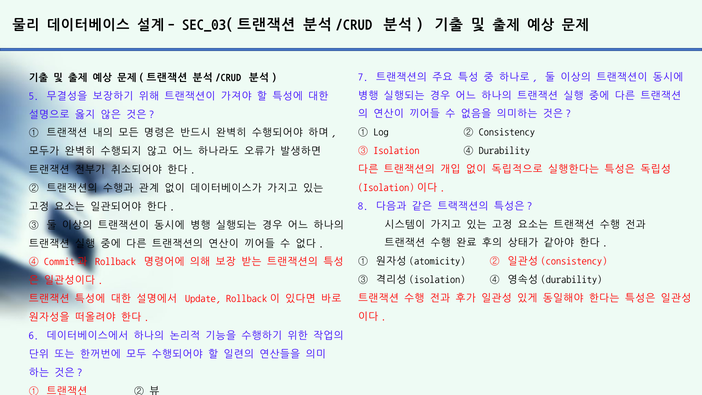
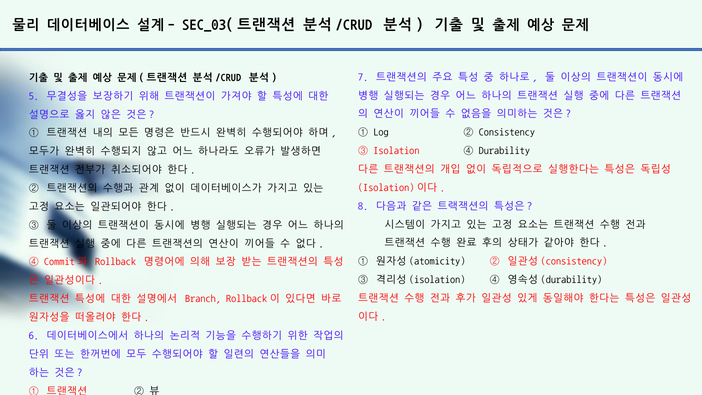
Update: Update -> Branch (203, 298)
